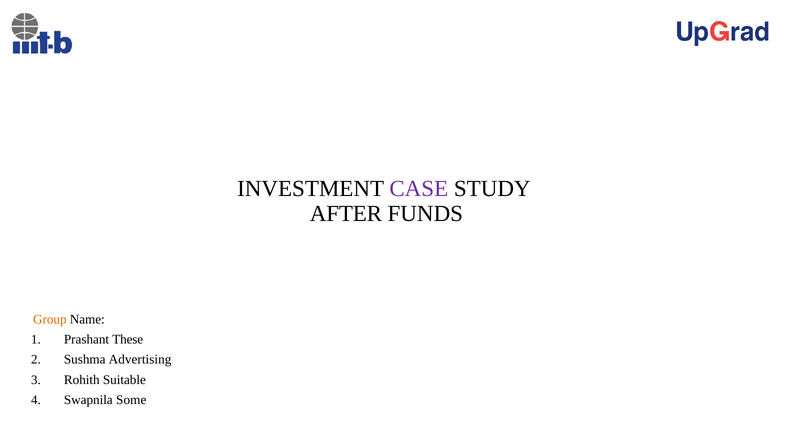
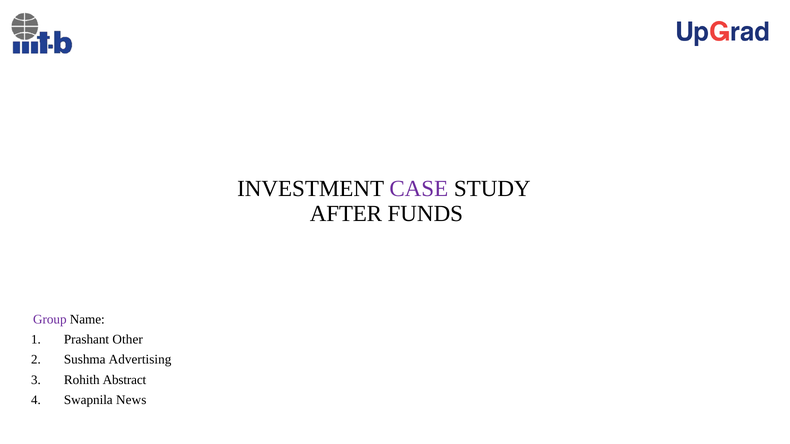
Group colour: orange -> purple (50, 319)
These: These -> Other (128, 340)
Suitable: Suitable -> Abstract (124, 380)
Some: Some -> News (131, 400)
